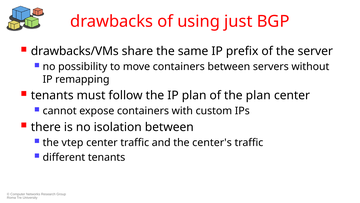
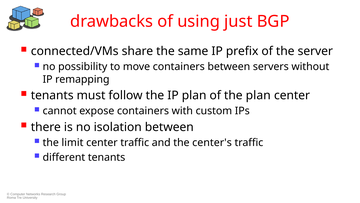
drawbacks/VMs: drawbacks/VMs -> connected/VMs (75, 51)
vtep: vtep -> limit (73, 142)
